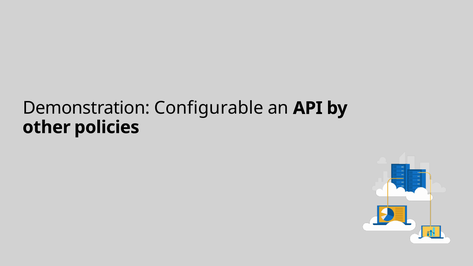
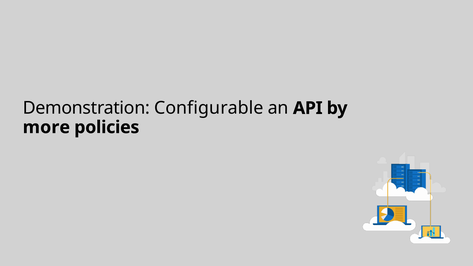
other: other -> more (46, 127)
